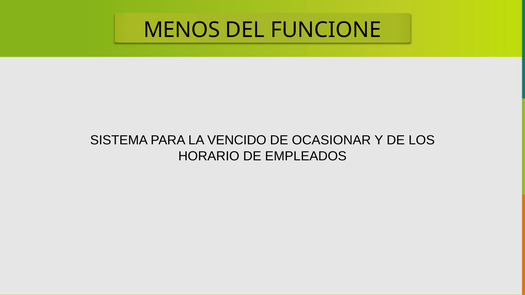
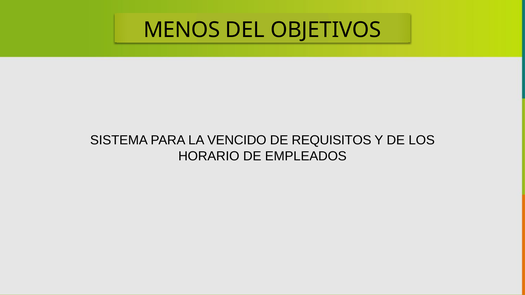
FUNCIONE: FUNCIONE -> OBJETIVOS (326, 30)
OCASIONAR: OCASIONAR -> REQUISITOS (332, 140)
